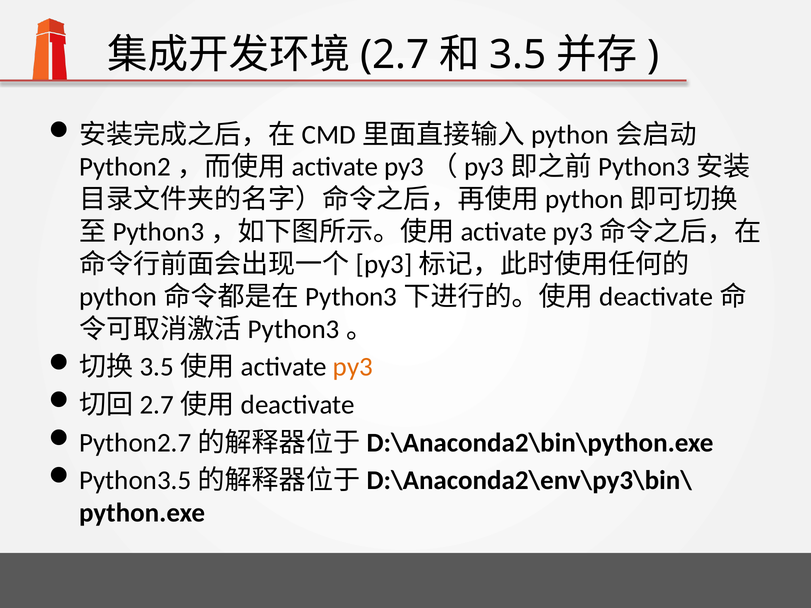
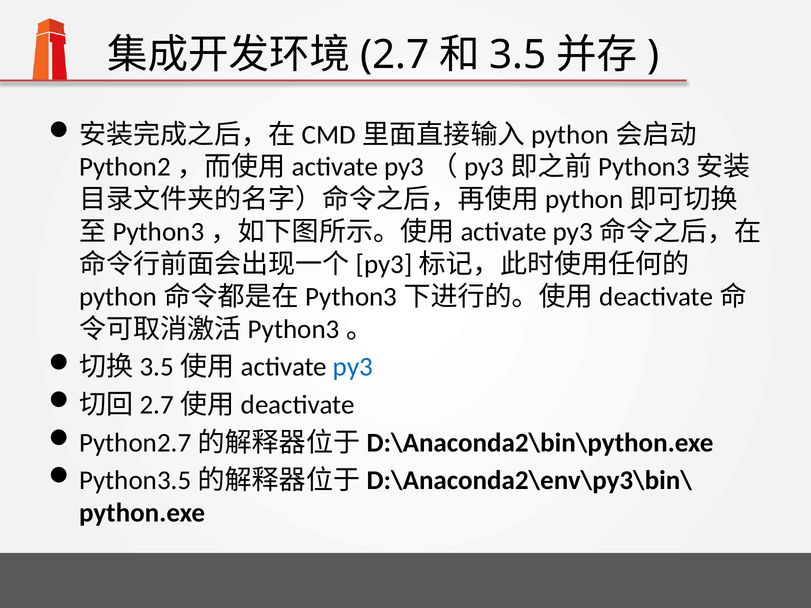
py3 colour: orange -> blue (353, 367)
